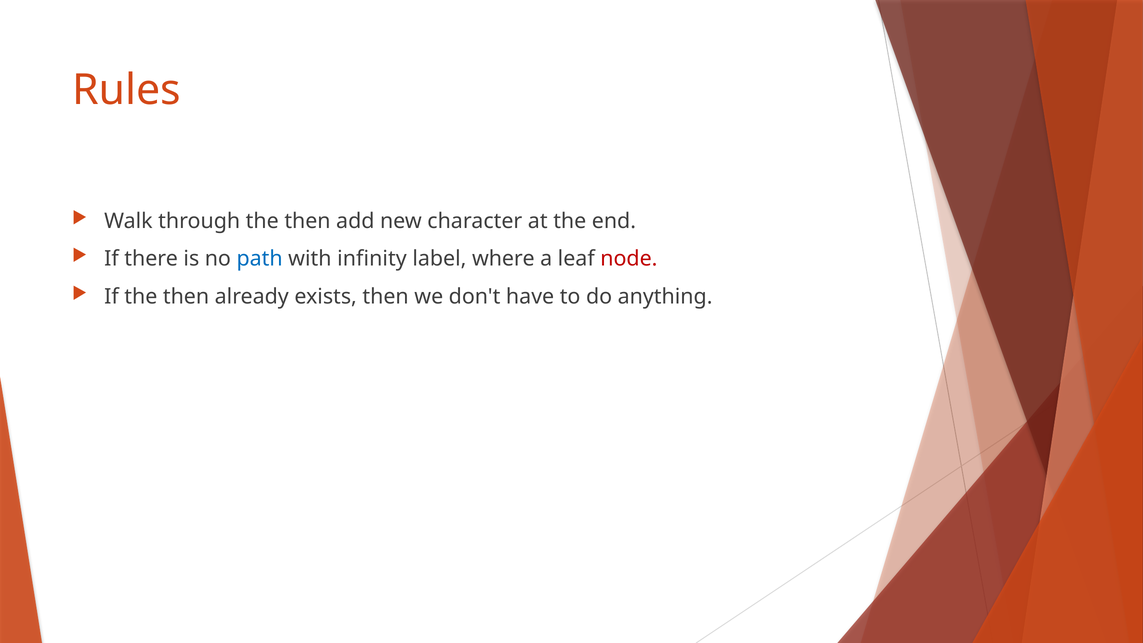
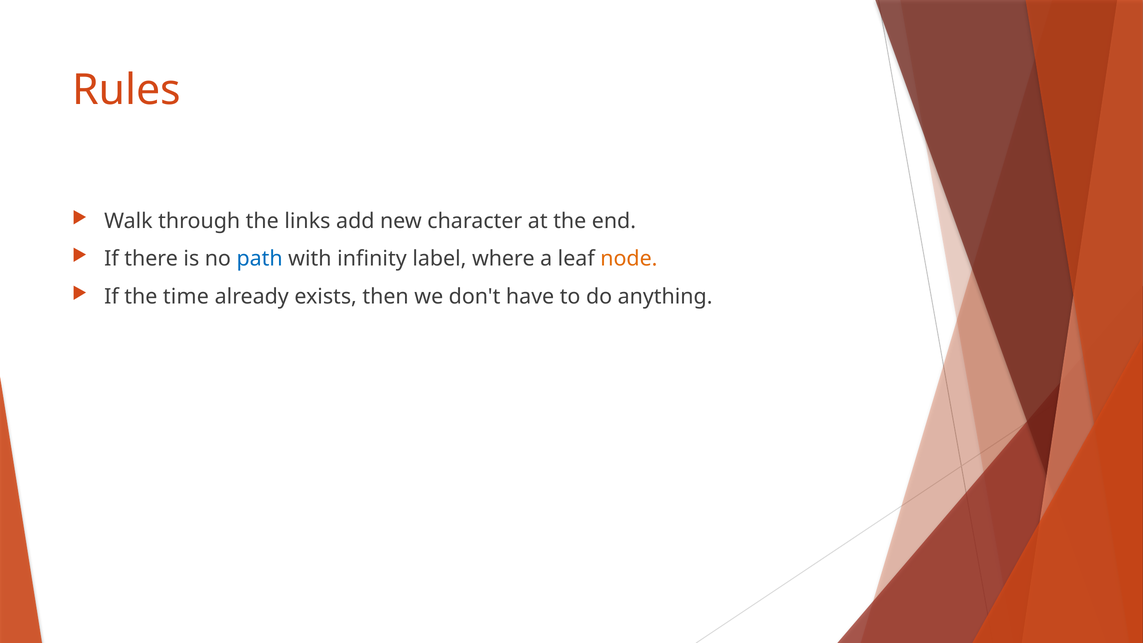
through the then: then -> links (307, 221)
node colour: red -> orange (629, 259)
If the then: then -> time (186, 296)
